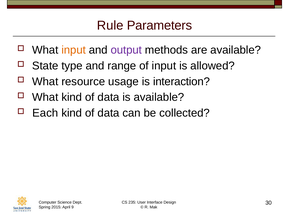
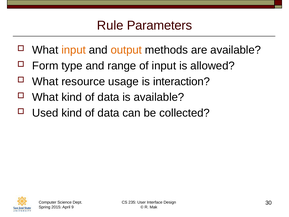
output colour: purple -> orange (126, 50)
State: State -> Form (45, 66)
Each: Each -> Used (45, 113)
